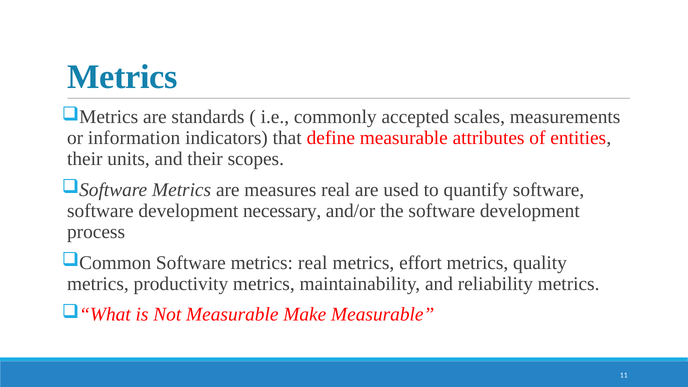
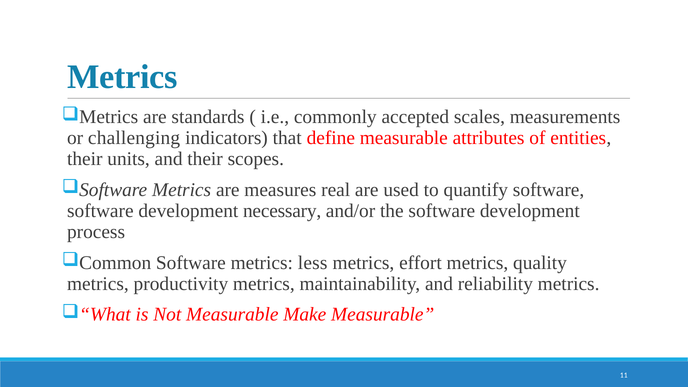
information: information -> challenging (134, 138)
metrics real: real -> less (313, 263)
